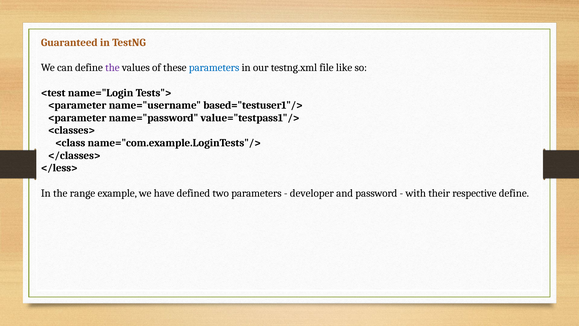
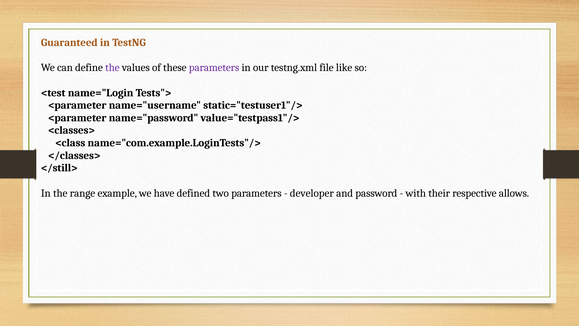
parameters colour: blue -> purple (214, 68)
based="testuser1"/>: based="testuser1"/> -> static="testuser1"/> (253, 105)
</less>: </less> -> </still> (59, 168)
respective define: define -> allows (514, 193)
